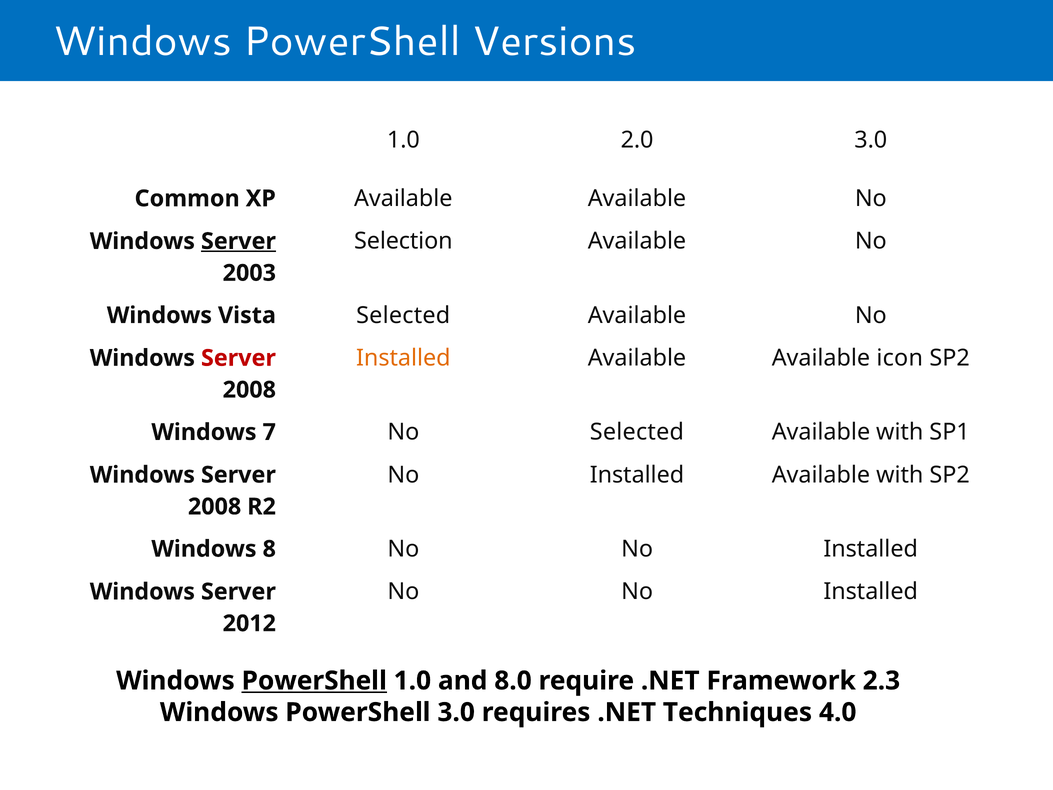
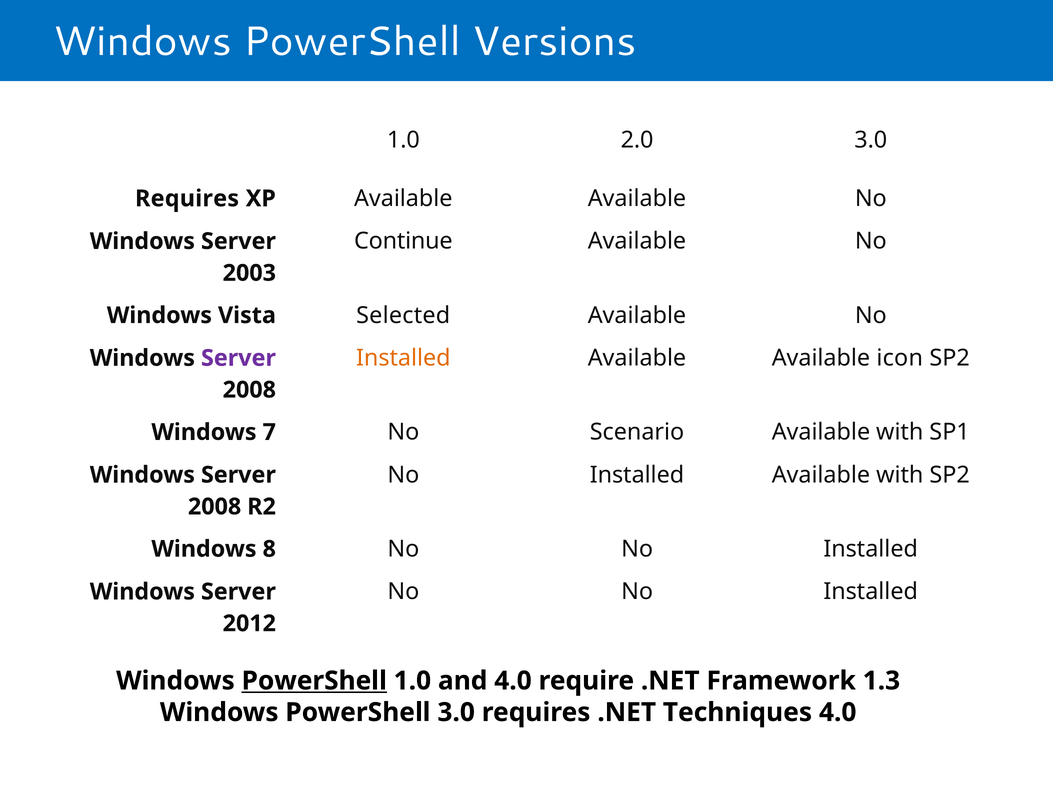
Common: Common -> Requires (187, 198)
Selection: Selection -> Continue (403, 241)
Server underline: present -> none (238, 241)
Server colour: red -> purple (238, 358)
No Selected: Selected -> Scenario (637, 432)
and 8.0: 8.0 -> 4.0 (513, 681)
2.3: 2.3 -> 1.3 (881, 681)
